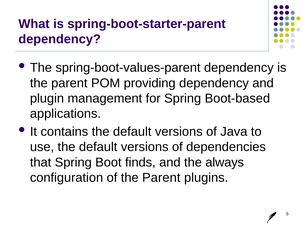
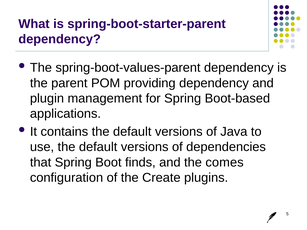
always: always -> comes (225, 162)
of the Parent: Parent -> Create (161, 178)
